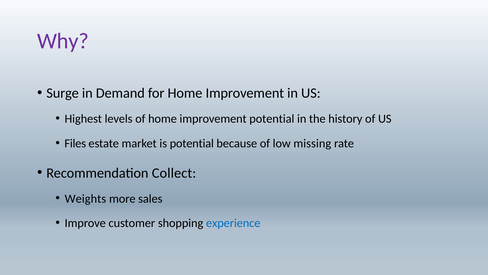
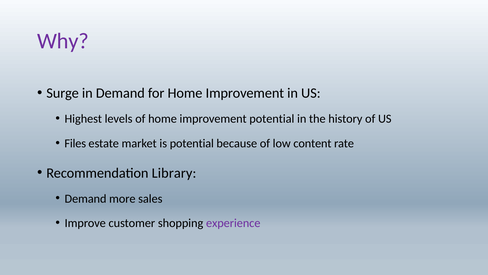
missing: missing -> content (312, 143)
Collect: Collect -> Library (174, 173)
Weights: Weights -> Demand (86, 198)
experience colour: blue -> purple (233, 223)
